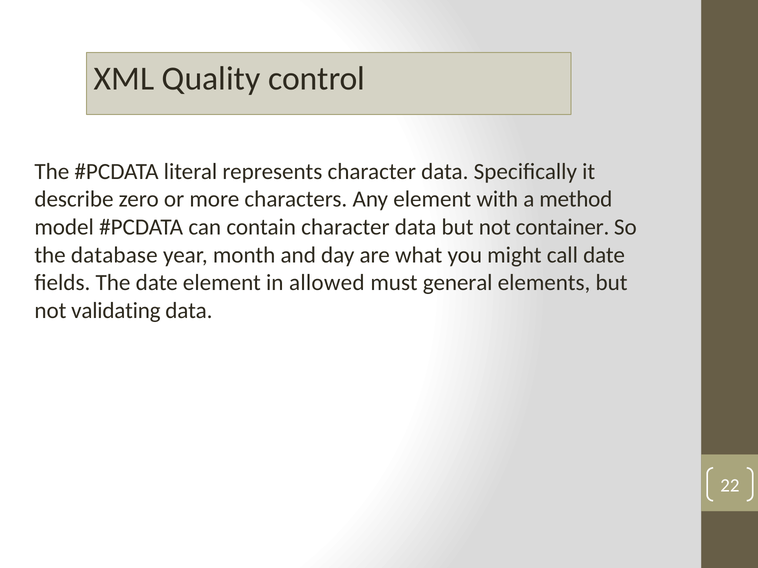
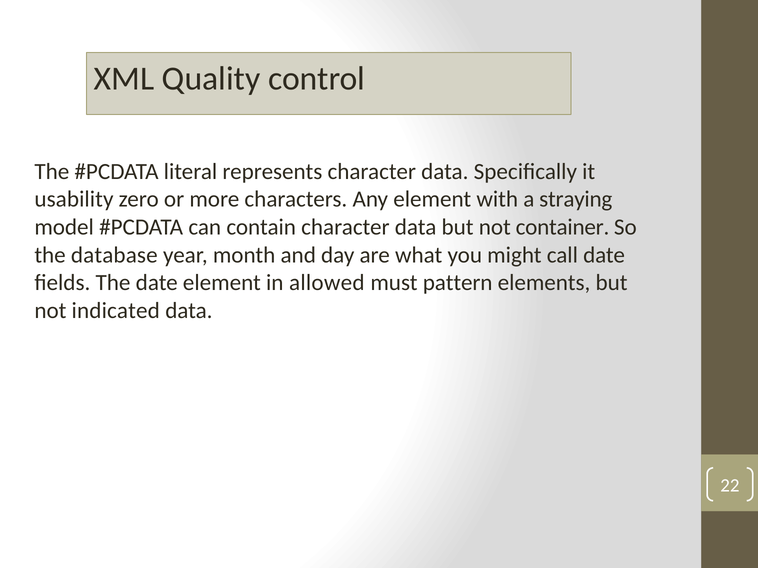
describe: describe -> usability (74, 200)
method: method -> straying (576, 200)
general: general -> pattern (458, 283)
validating: validating -> indicated (116, 311)
